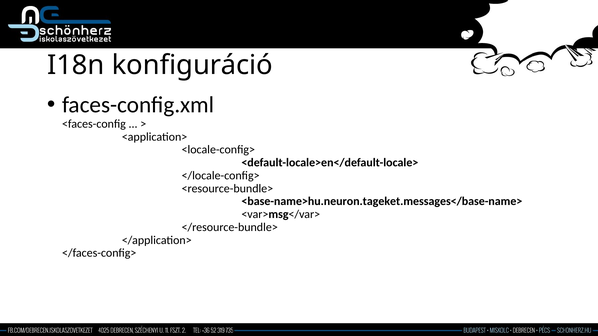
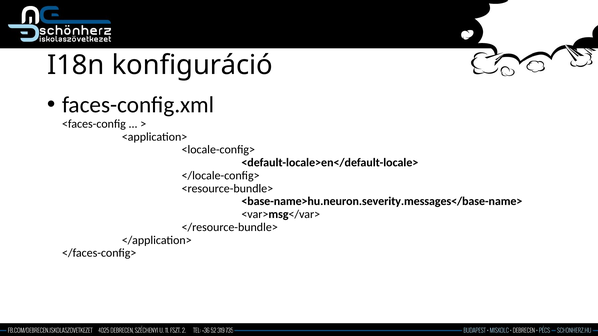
<base-name>hu.neuron.tageket.messages</base-name>: <base-name>hu.neuron.tageket.messages</base-name> -> <base-name>hu.neuron.severity.messages</base-name> (382, 202)
